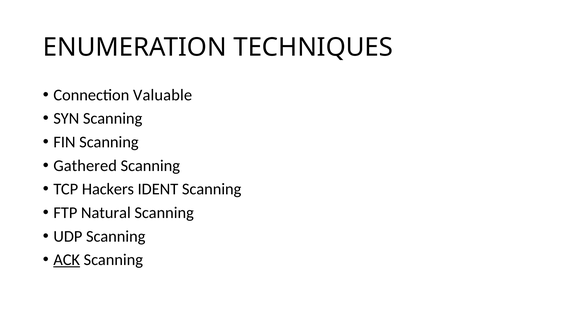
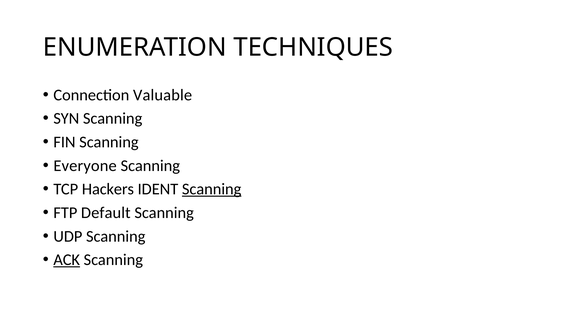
Gathered: Gathered -> Everyone (85, 166)
Scanning underline: none -> present (212, 189)
Natural: Natural -> Default (106, 213)
